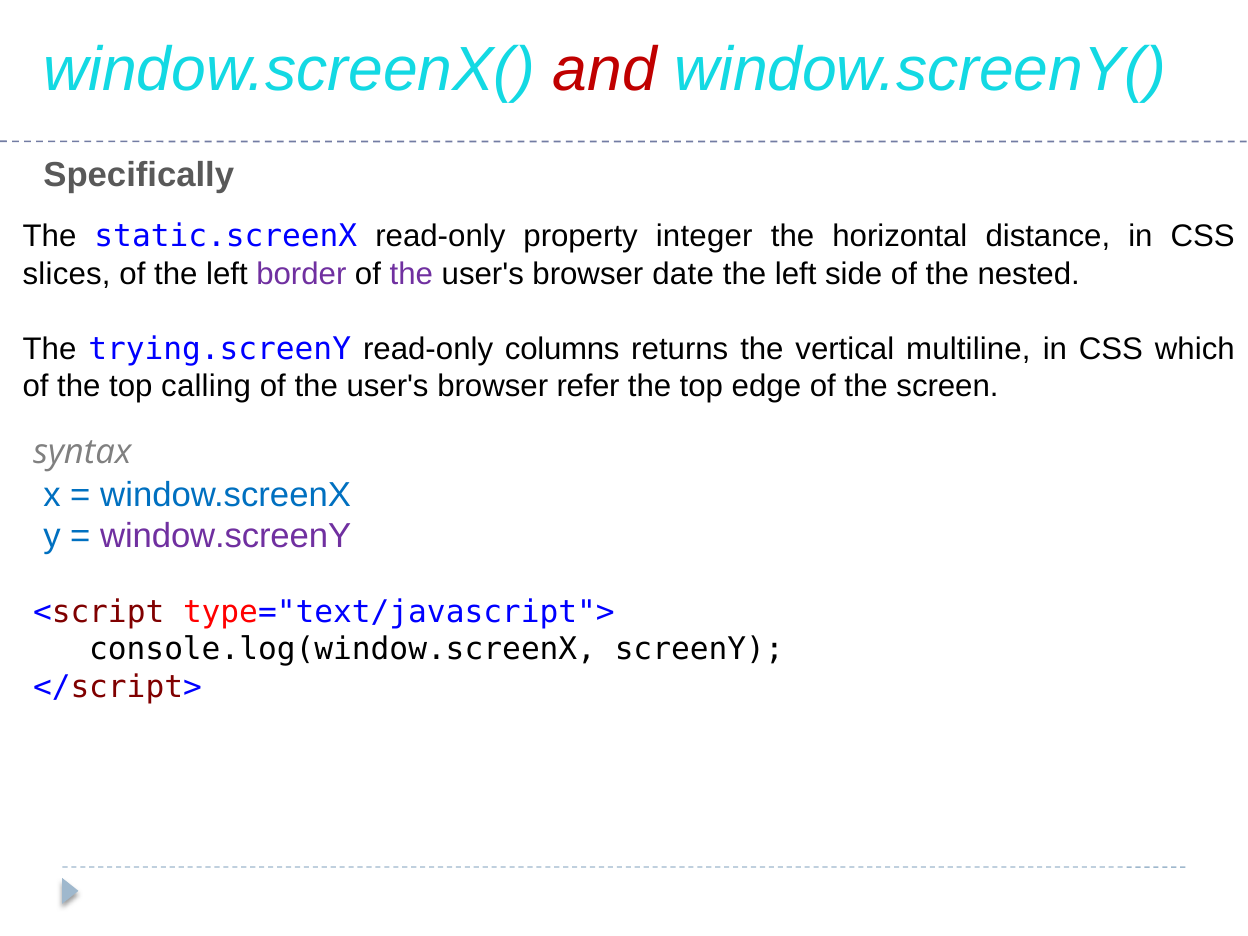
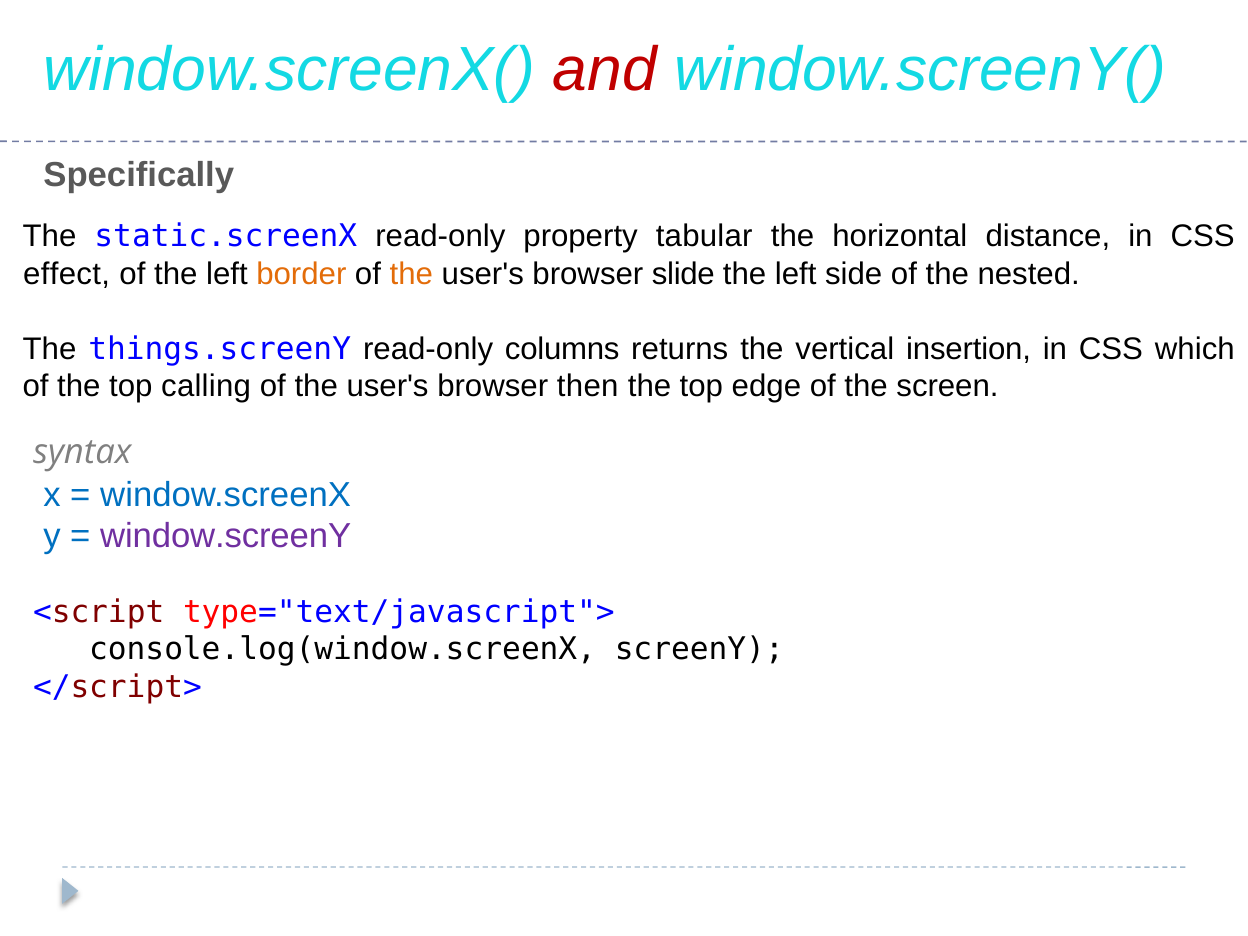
integer: integer -> tabular (704, 237)
slices: slices -> effect (67, 274)
border colour: purple -> orange (301, 274)
the colour: purple -> orange (411, 274)
date: date -> slide (683, 274)
trying.screenY: trying.screenY -> things.screenY (220, 349)
multiline: multiline -> insertion (969, 349)
refer: refer -> then (588, 386)
